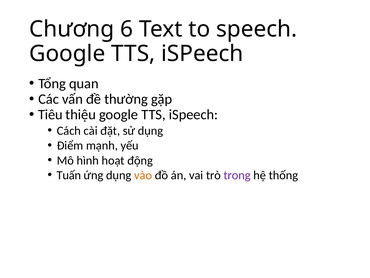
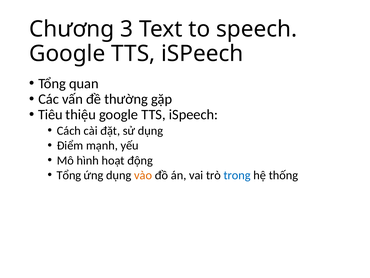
6: 6 -> 3 (127, 29)
Tuấn: Tuấn -> Tổng (69, 175)
trong colour: purple -> blue (237, 175)
